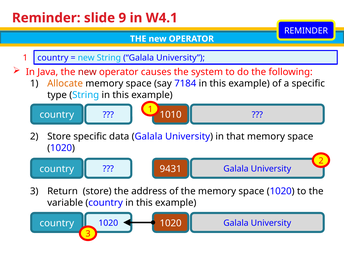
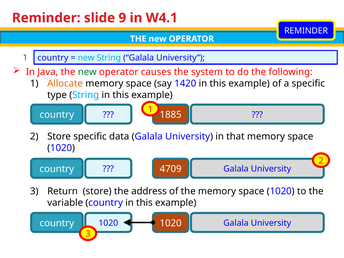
new colour: red -> green (87, 72)
7184: 7184 -> 1420 (185, 84)
1010: 1010 -> 1885 (171, 115)
9431: 9431 -> 4709 (171, 169)
